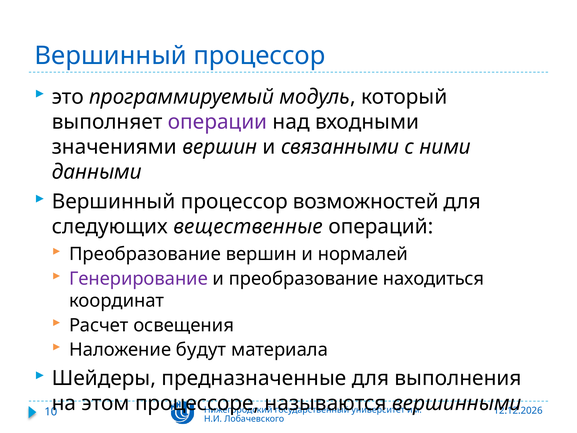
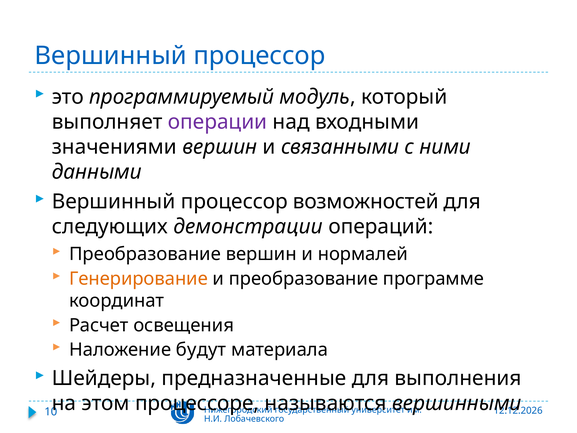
вещественные: вещественные -> демонстрации (248, 227)
Генерирование colour: purple -> orange (138, 279)
находиться: находиться -> программе (433, 279)
